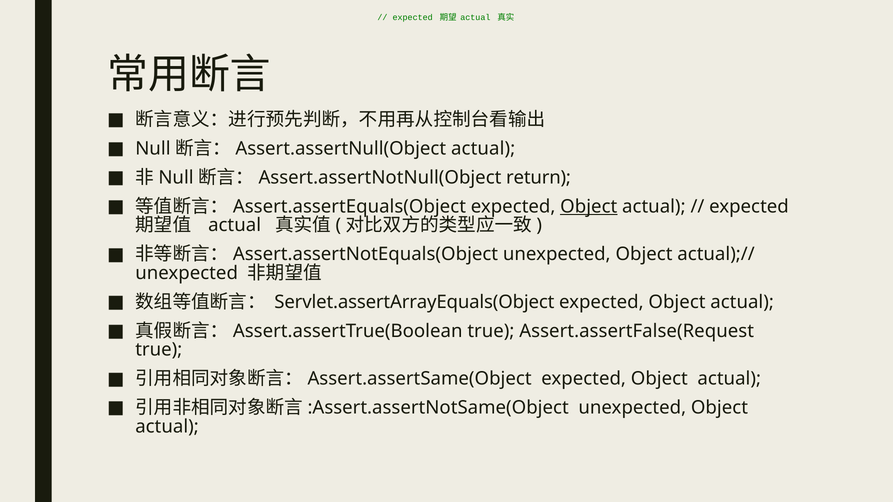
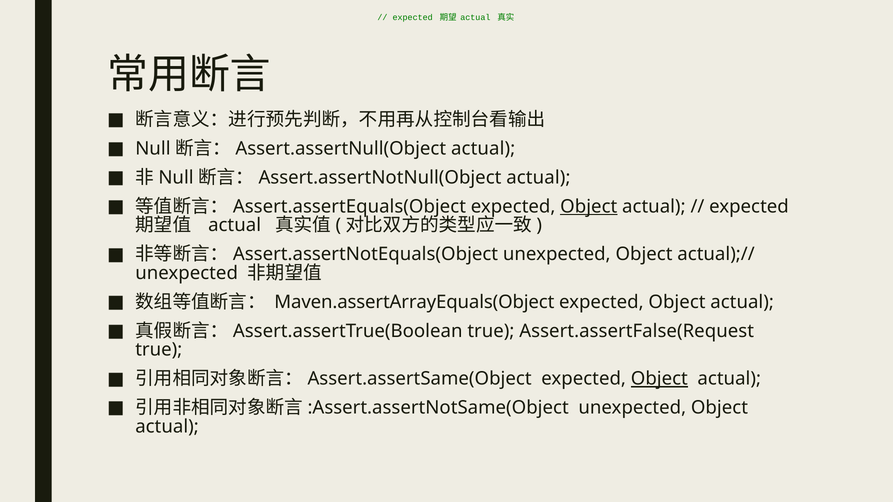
return: return -> actual (538, 178)
Servlet.assertArrayEquals(Object: Servlet.assertArrayEquals(Object -> Maven.assertArrayEquals(Object (414, 302)
Object underline: none -> present (659, 379)
